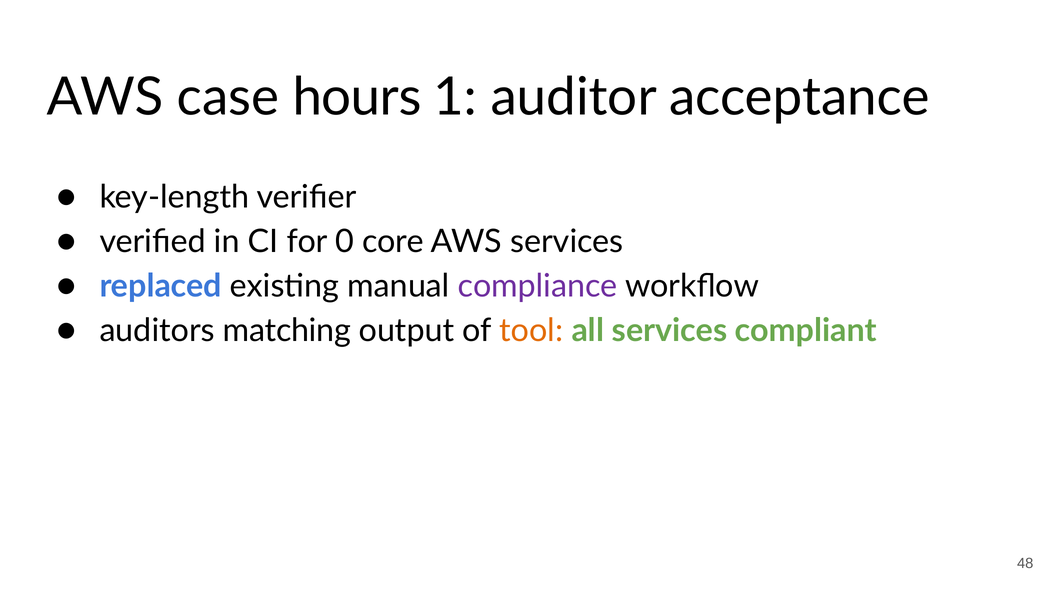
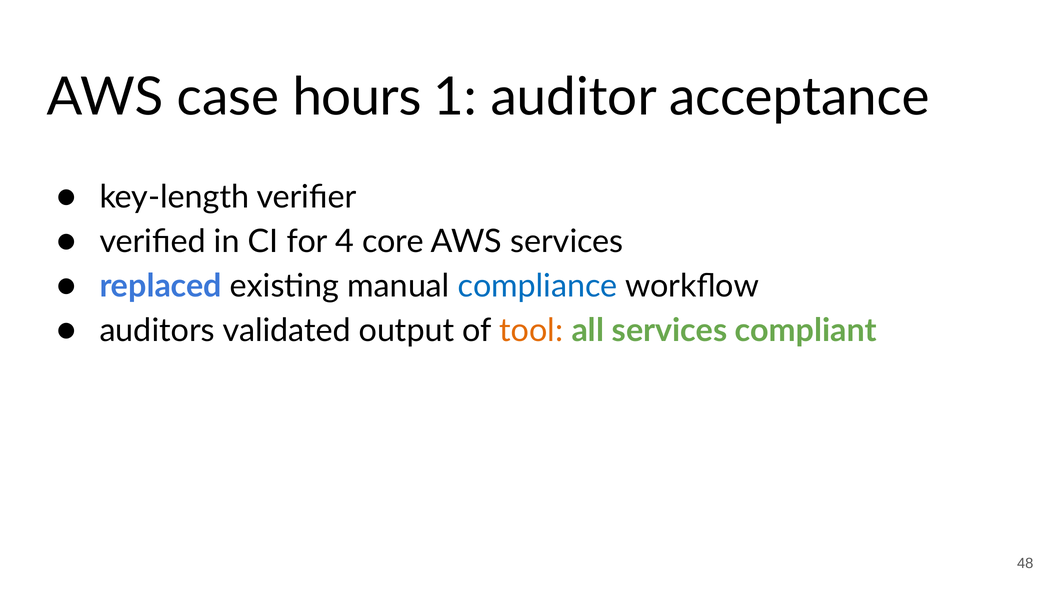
0: 0 -> 4 (344, 241)
compliance colour: purple -> blue (538, 286)
matching: matching -> validated (287, 331)
